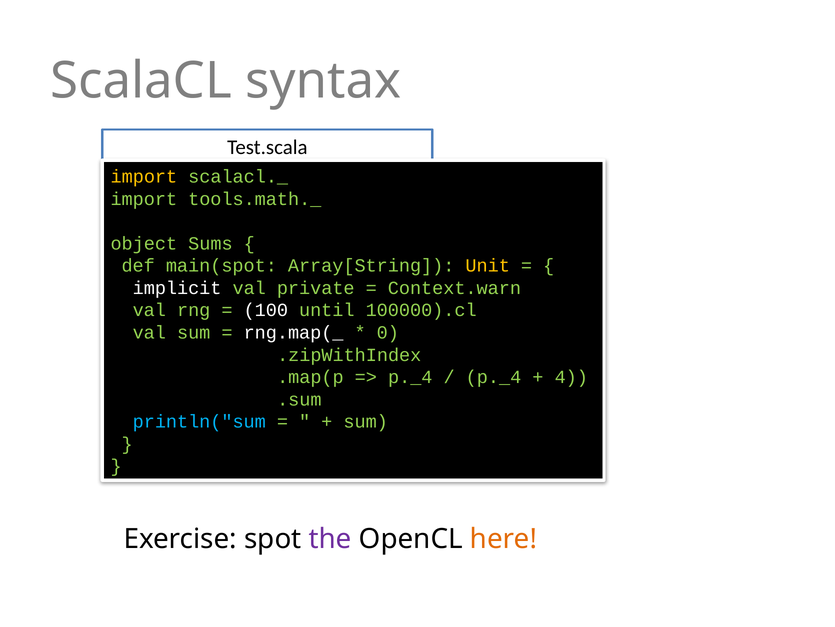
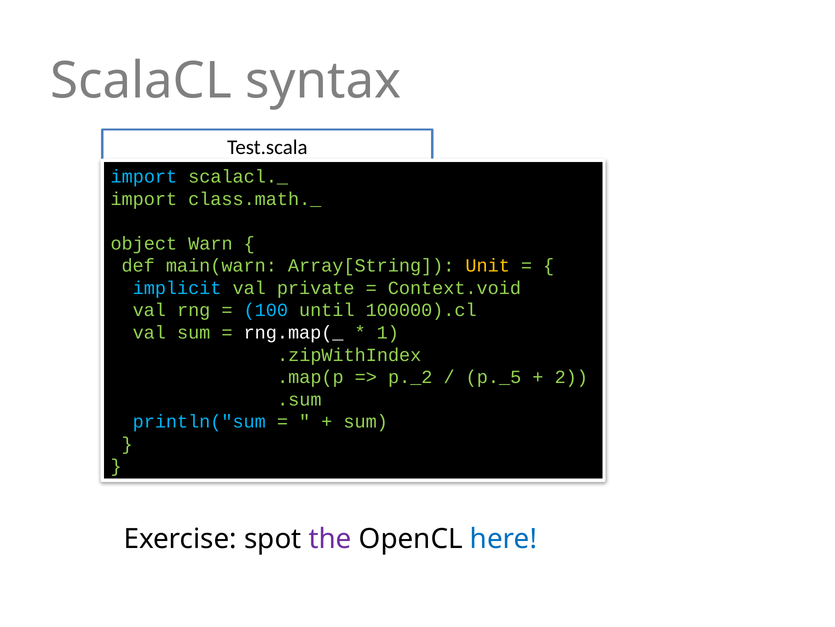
import colour: yellow -> light blue (144, 176)
tools.math._: tools.math._ -> class.math._ (255, 199)
Sums: Sums -> Warn (210, 243)
main(spot: main(spot -> main(warn (221, 265)
implicit colour: white -> light blue (177, 288)
Context.warn: Context.warn -> Context.void (454, 288)
100 colour: white -> light blue (266, 310)
0: 0 -> 1 (388, 332)
p._4: p._4 -> p._2 (410, 377)
p._4: p._4 -> p._5 (493, 377)
4: 4 -> 2 (571, 377)
here colour: orange -> blue (503, 539)
